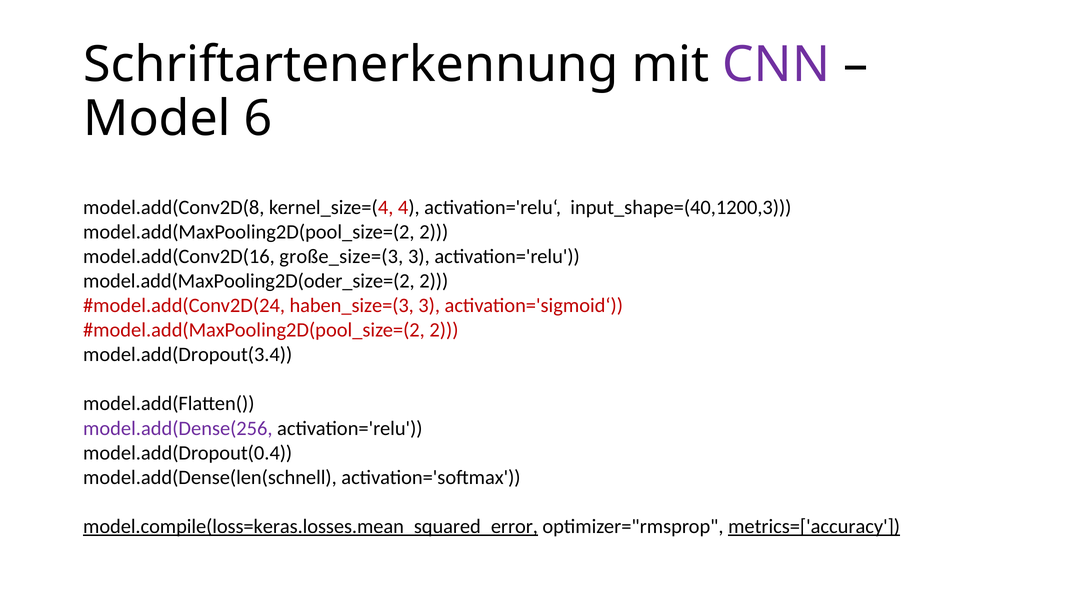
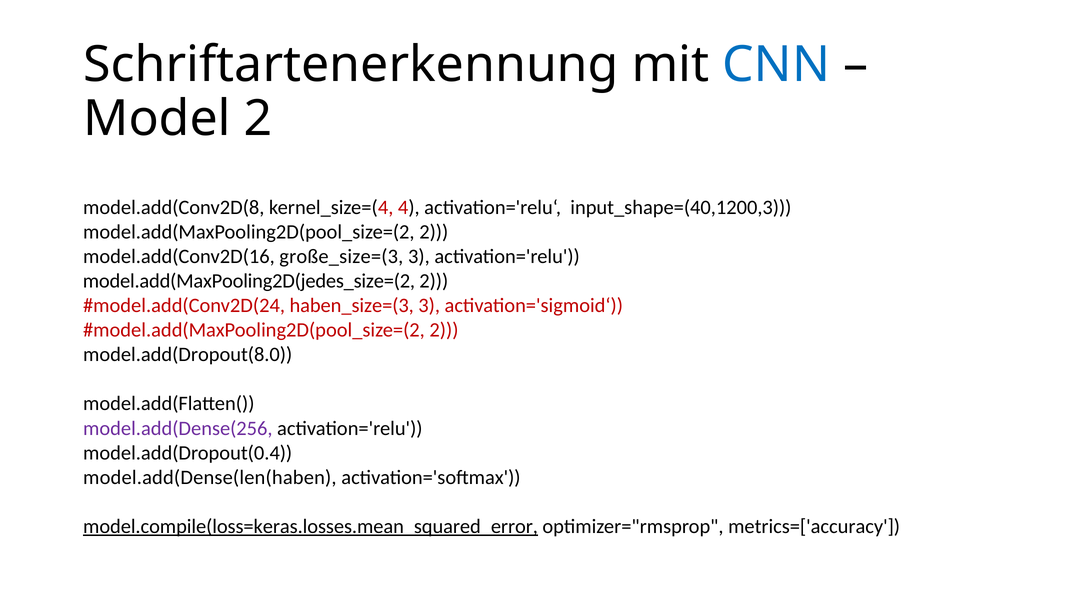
CNN colour: purple -> blue (776, 65)
Model 6: 6 -> 2 (258, 119)
model.add(MaxPooling2D(oder_size=(2: model.add(MaxPooling2D(oder_size=(2 -> model.add(MaxPooling2D(jedes_size=(2 (249, 281)
model.add(Dropout(3.4: model.add(Dropout(3.4 -> model.add(Dropout(8.0 (188, 355)
model.add(Dense(len(schnell: model.add(Dense(len(schnell -> model.add(Dense(len(haben (210, 478)
metrics=['accuracy underline: present -> none (814, 527)
